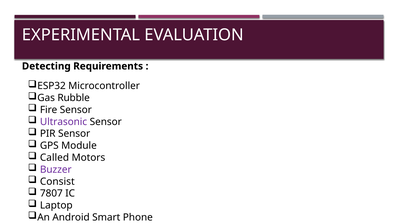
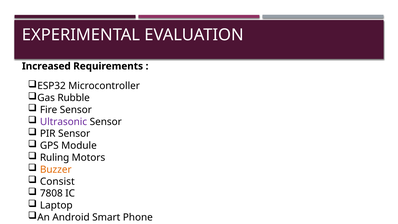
Detecting: Detecting -> Increased (46, 66)
Called: Called -> Ruling (55, 158)
Buzzer colour: purple -> orange (56, 169)
7807: 7807 -> 7808 (51, 193)
